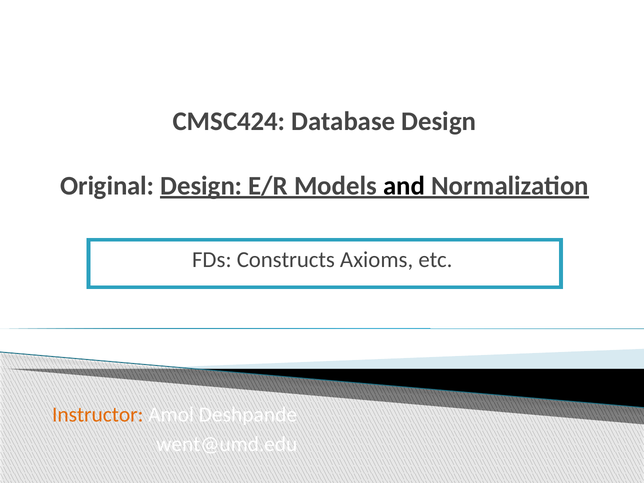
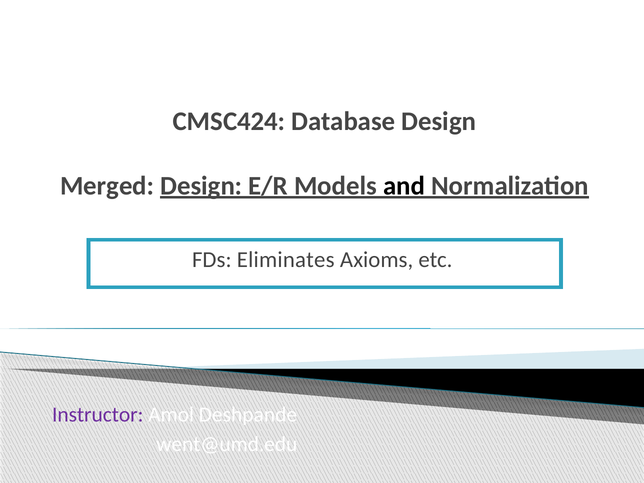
Original: Original -> Merged (107, 186)
Constructs: Constructs -> Eliminates (286, 260)
Instructor colour: orange -> purple (98, 415)
